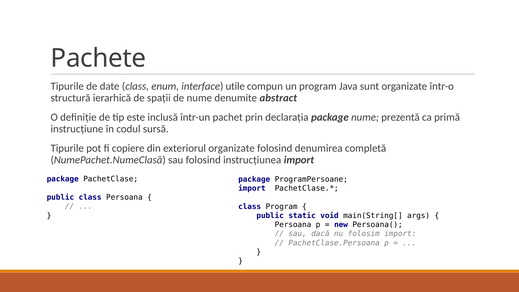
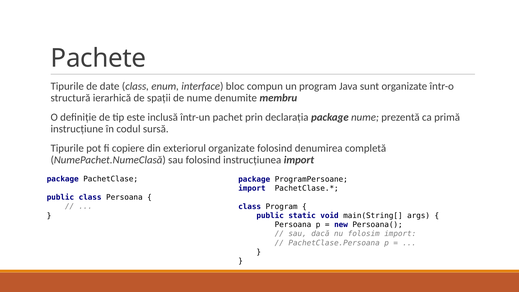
utile: utile -> bloc (235, 86)
abstract: abstract -> membru (278, 98)
